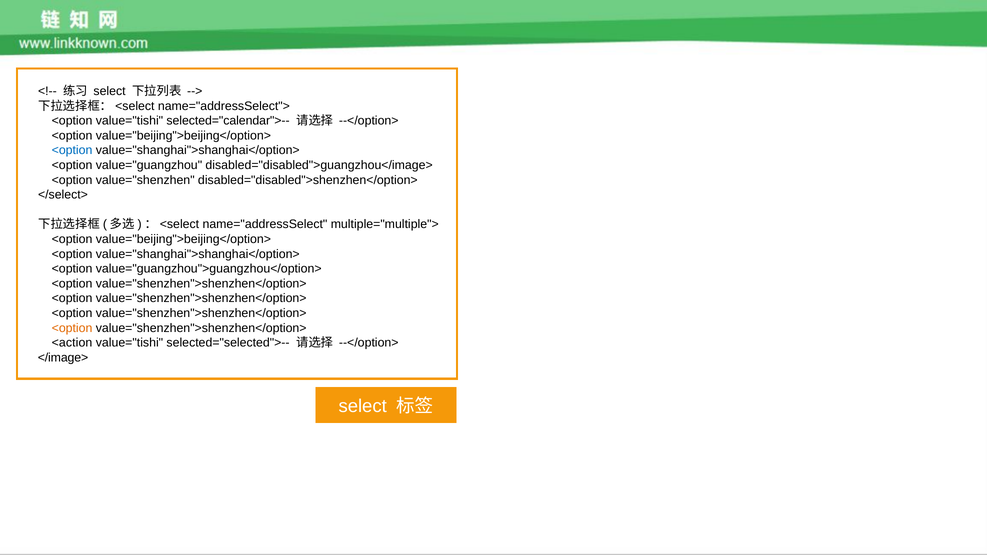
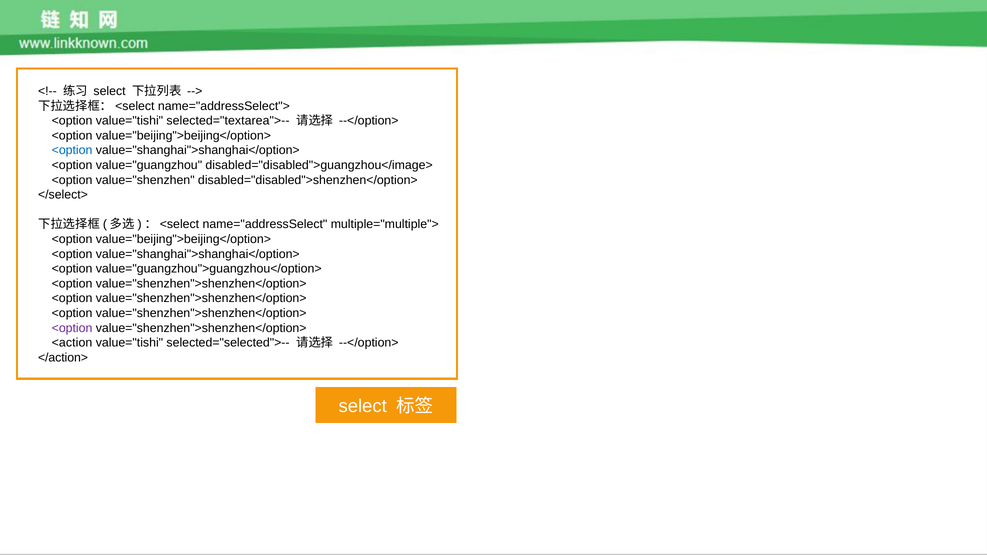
selected="calendar">--: selected="calendar">-- -> selected="textarea">-- (228, 121)
<option colour: orange -> purple (72, 328)
</image>: </image> -> </action> (63, 358)
